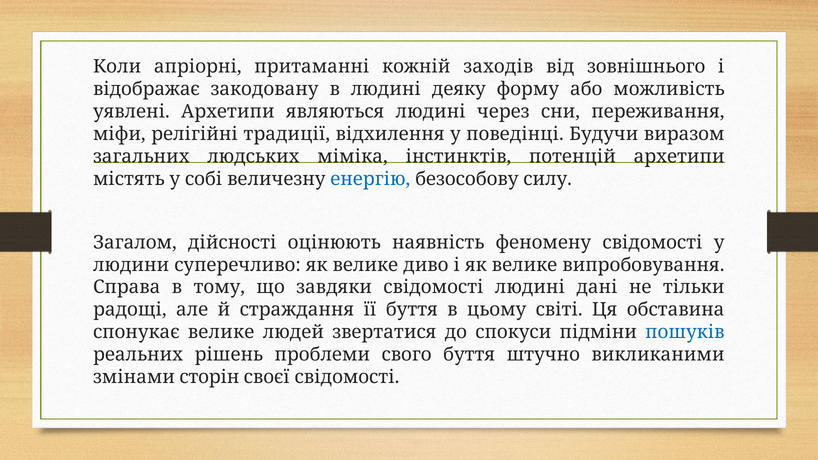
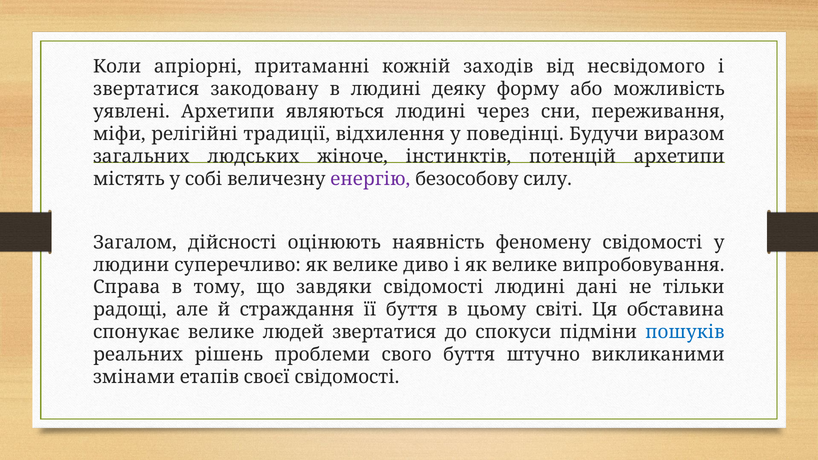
зовнішнього: зовнішнього -> несвідомого (646, 67)
відображає: відображає -> звертатися (146, 89)
міміка: міміка -> жіноче (353, 157)
енергію colour: blue -> purple (370, 179)
сторін: сторін -> етапів (209, 377)
